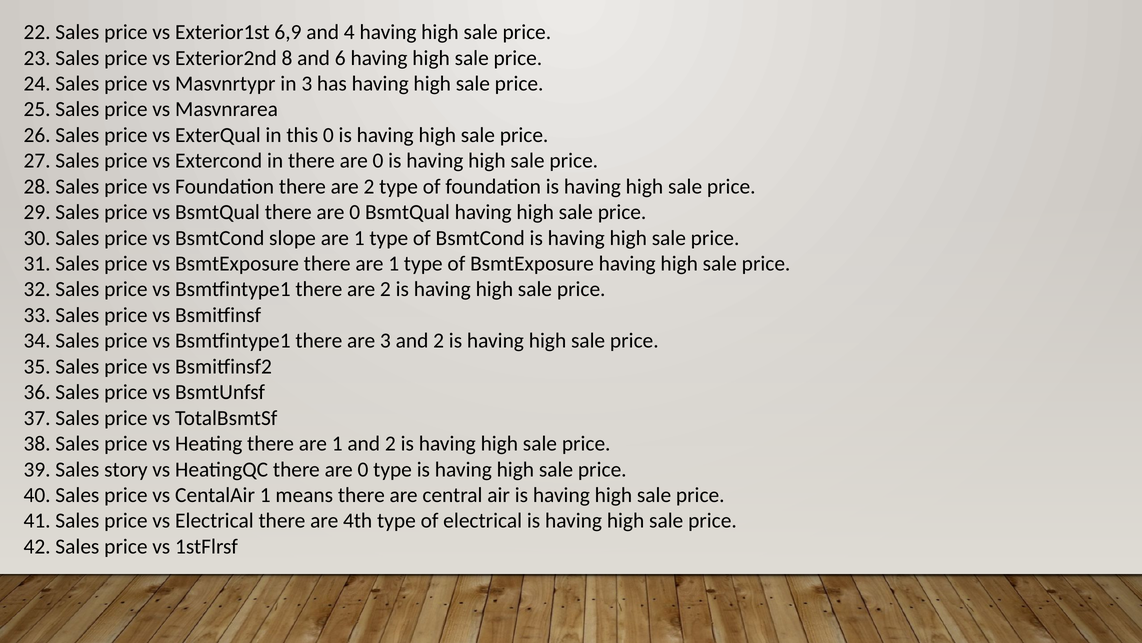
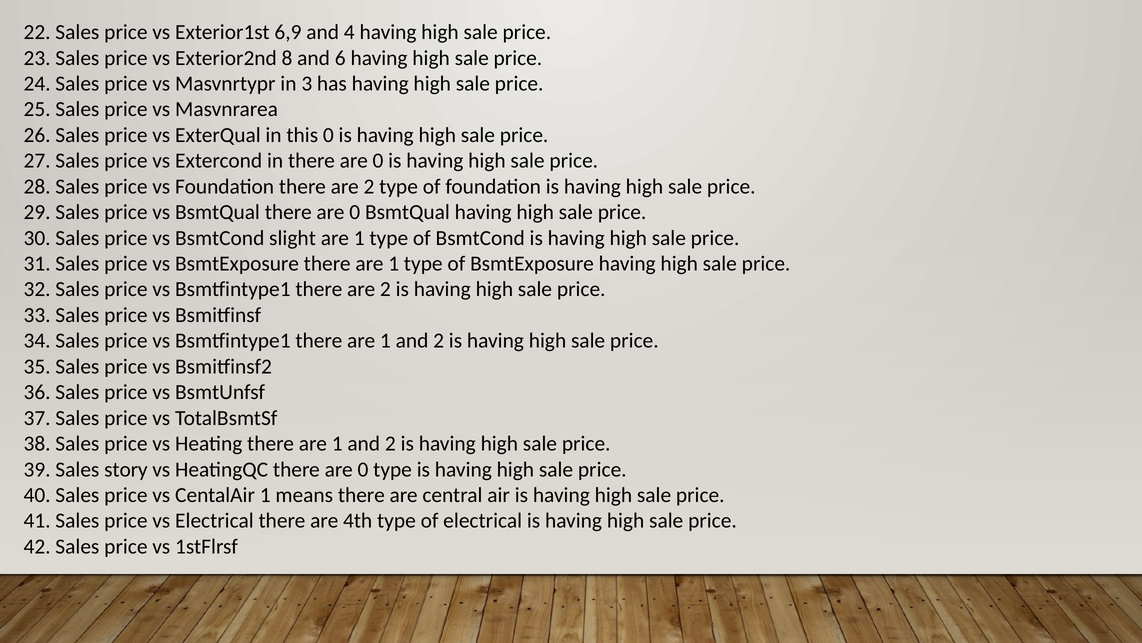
slope: slope -> slight (293, 238)
Bsmtfintype1 there are 3: 3 -> 1 (385, 341)
